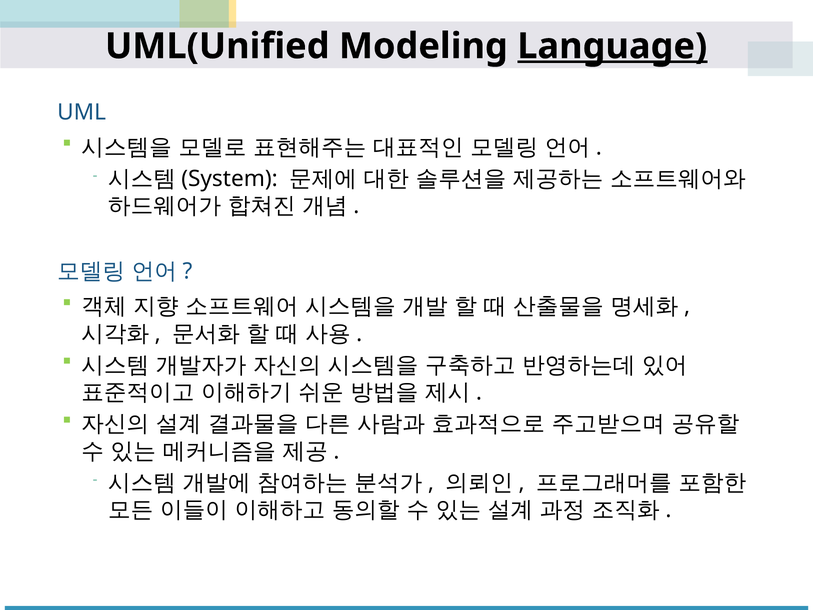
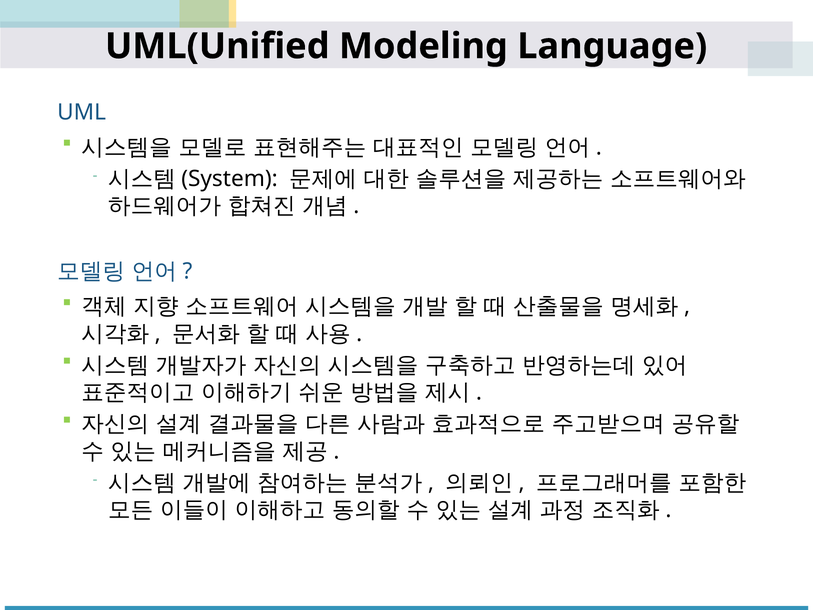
Language underline: present -> none (612, 46)
